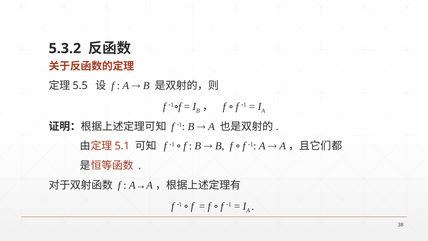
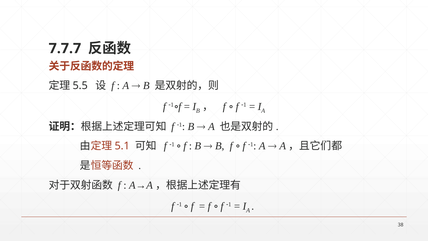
5.3.2: 5.3.2 -> 7.7.7 (65, 48)
